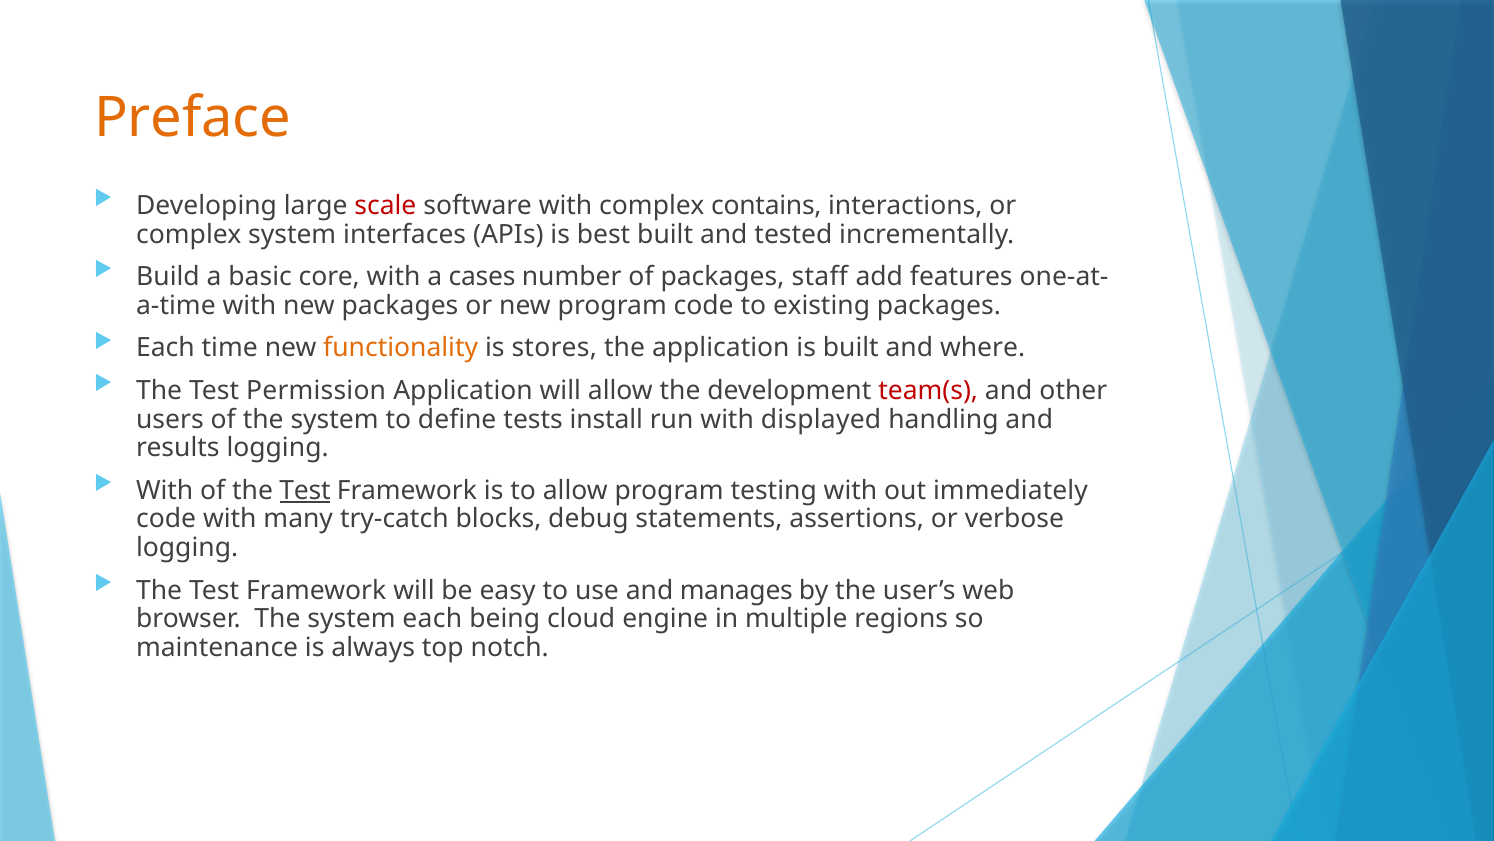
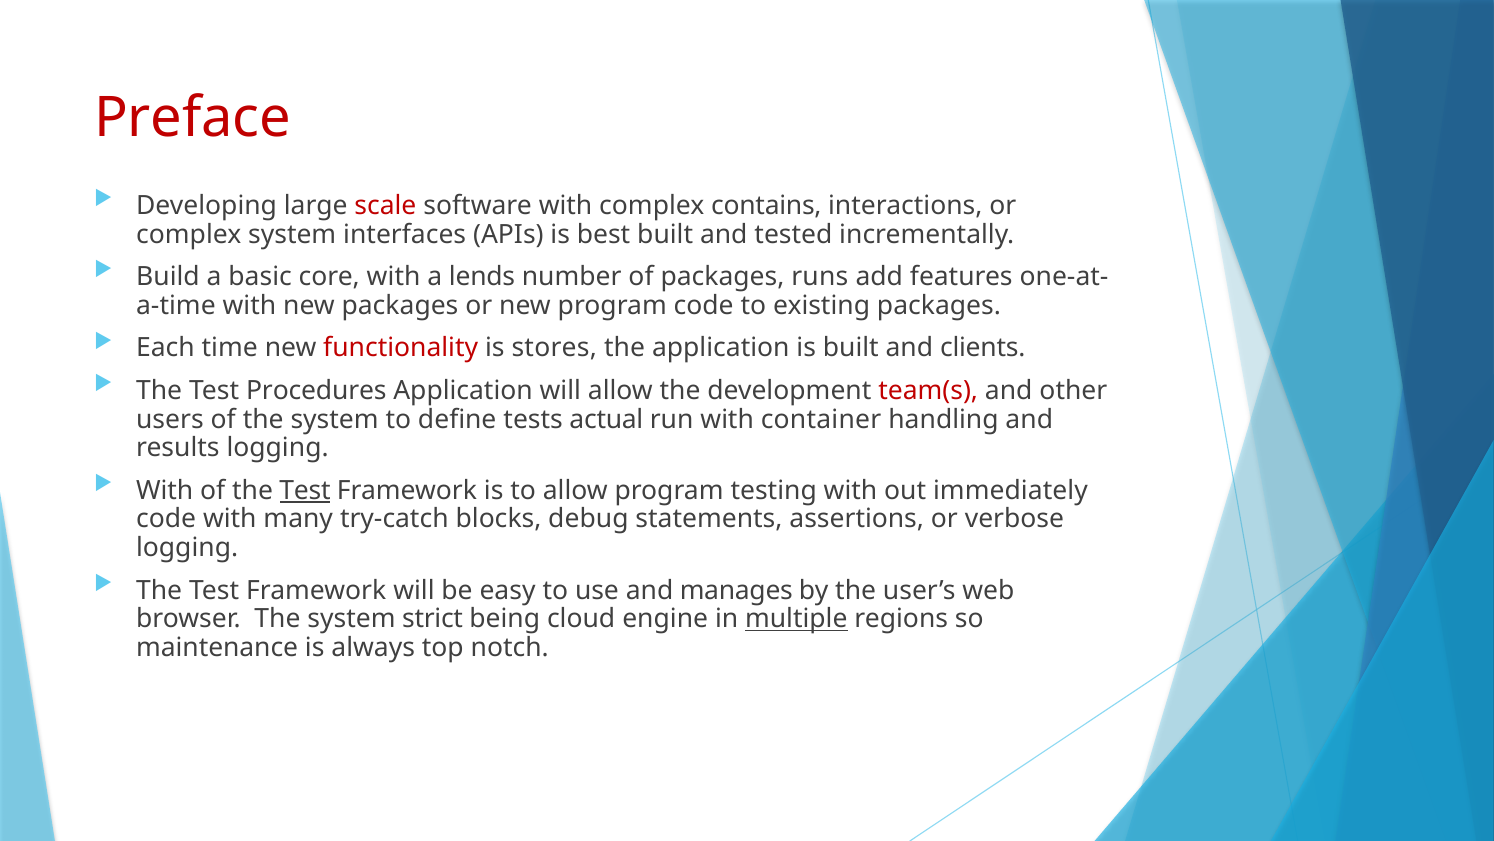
Preface colour: orange -> red (193, 118)
cases: cases -> lends (482, 277)
staff: staff -> runs (820, 277)
functionality colour: orange -> red (401, 348)
where: where -> clients (983, 348)
Permission: Permission -> Procedures (316, 390)
install: install -> actual (606, 419)
displayed: displayed -> container (821, 419)
system each: each -> strict (433, 619)
multiple underline: none -> present (796, 619)
